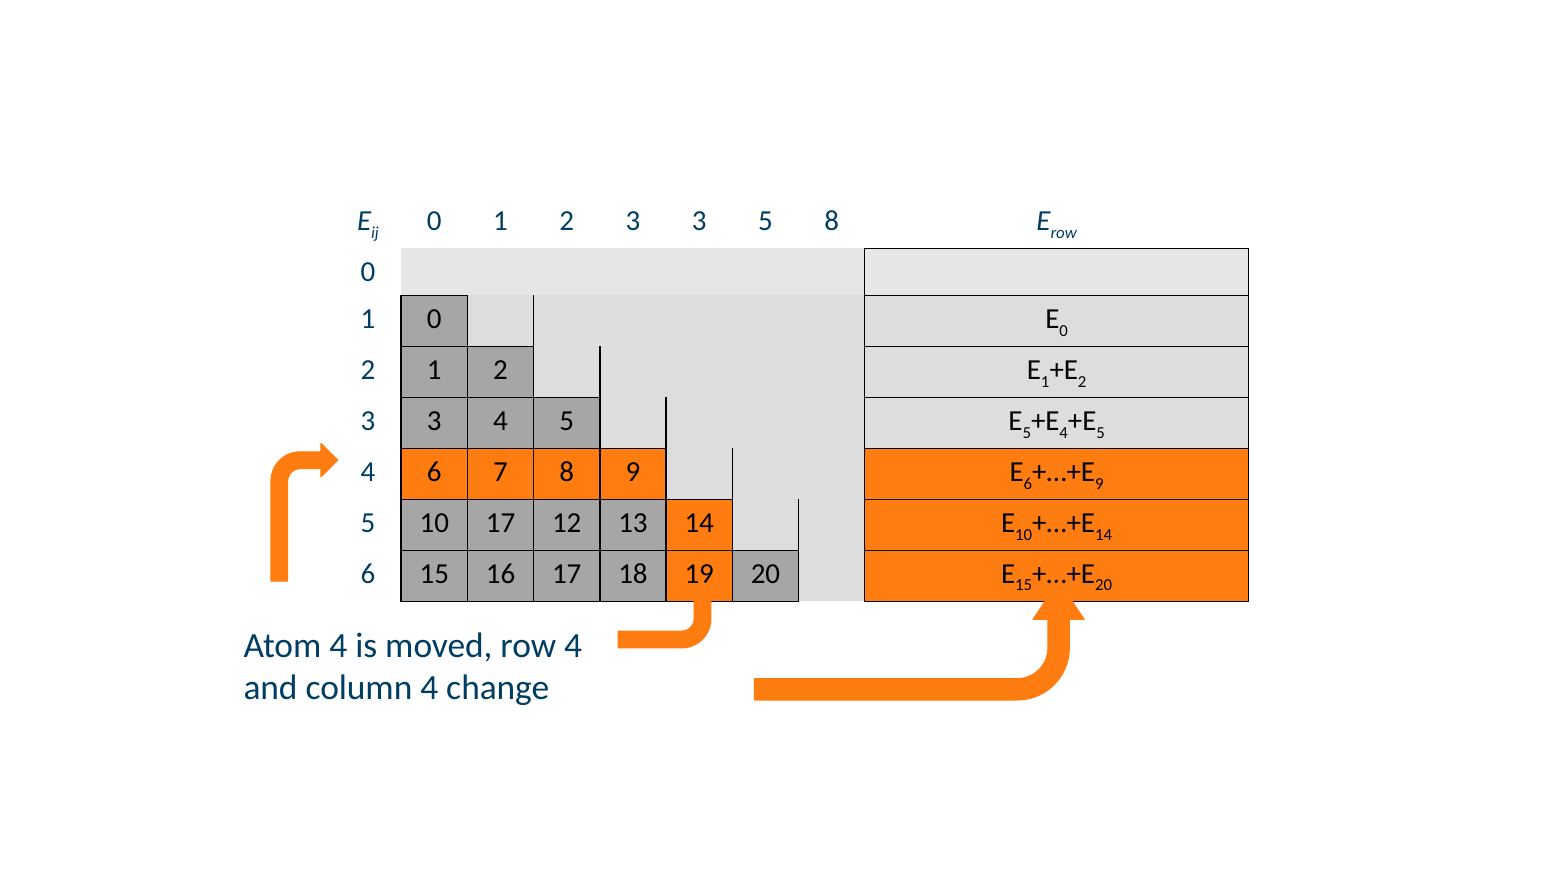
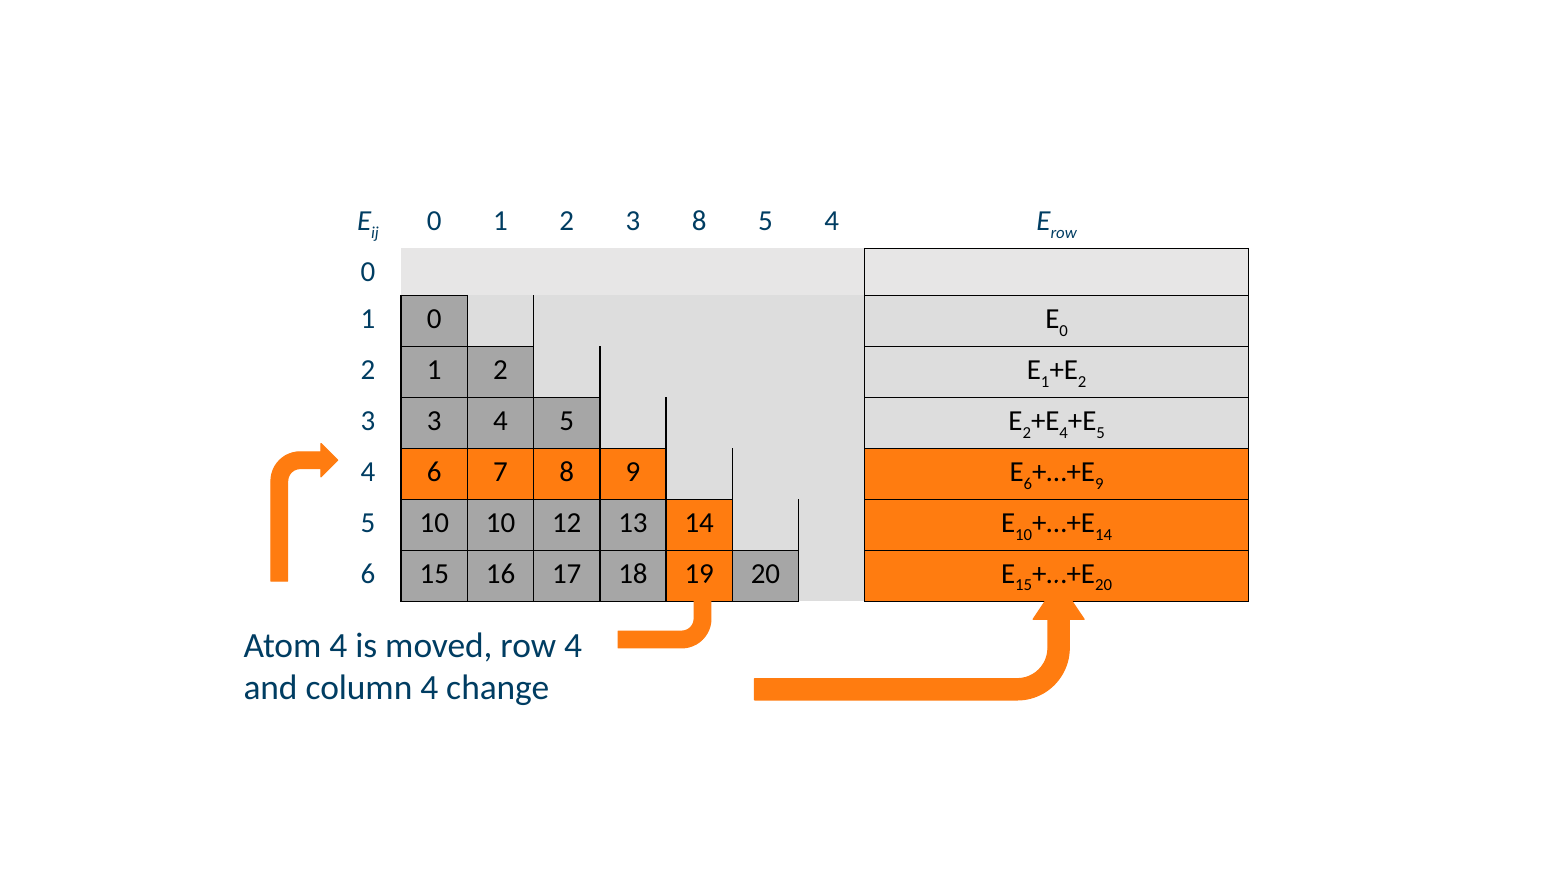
1 2 3 3: 3 -> 8 (699, 221)
8: 8 -> 4 (832, 221)
5: 5 -> 2 (1027, 433)
10 17: 17 -> 10 (501, 523)
